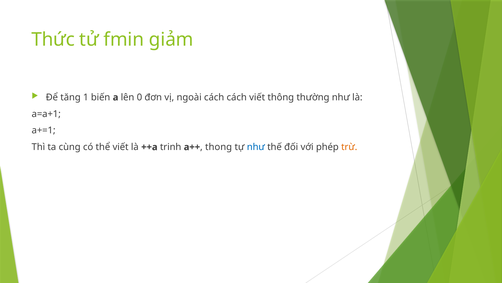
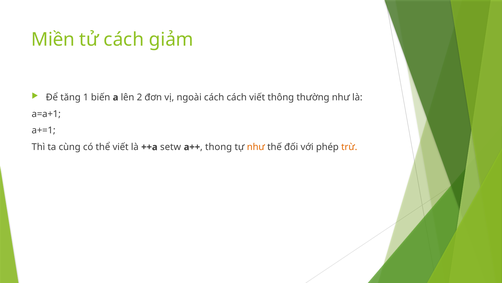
Thức: Thức -> Miền (53, 40)
tử fmin: fmin -> cách (124, 40)
0: 0 -> 2 (139, 97)
trinh: trinh -> setw (171, 147)
như colour: blue -> orange (256, 147)
